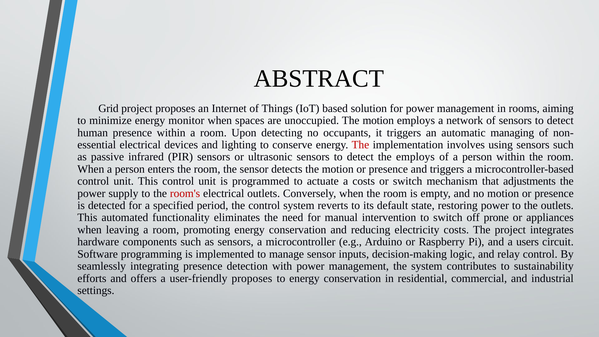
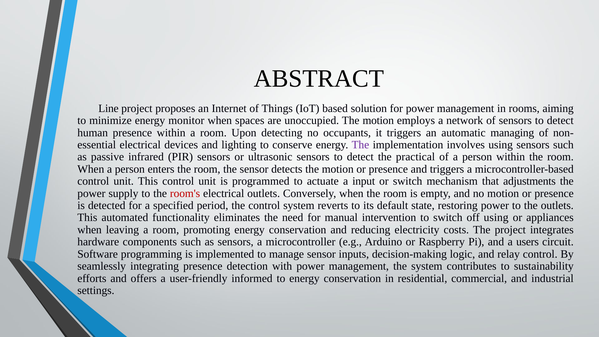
Grid: Grid -> Line (108, 108)
The colour: red -> purple (360, 145)
the employs: employs -> practical (415, 157)
a costs: costs -> input (364, 181)
off prone: prone -> using (496, 218)
user-friendly proposes: proposes -> informed (252, 278)
